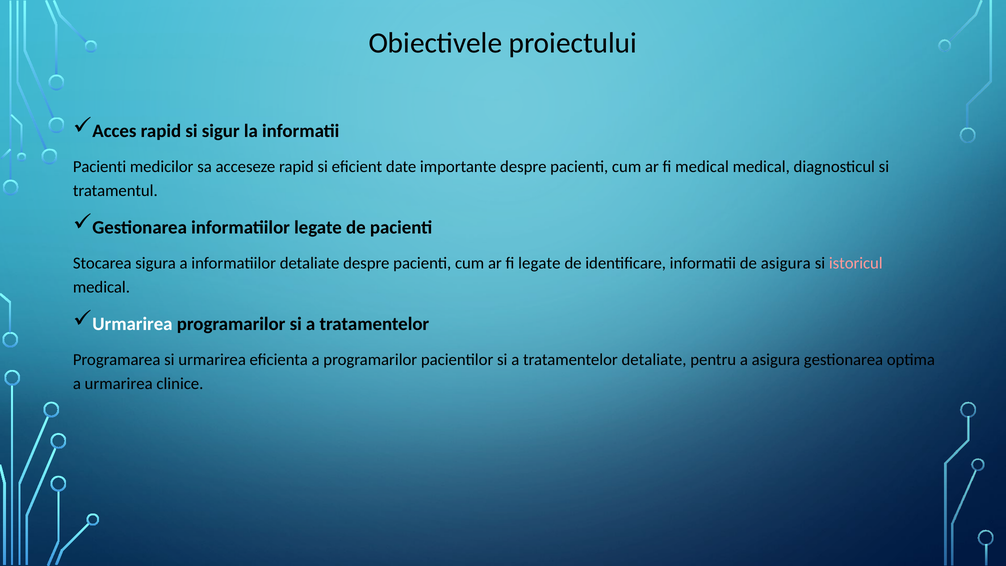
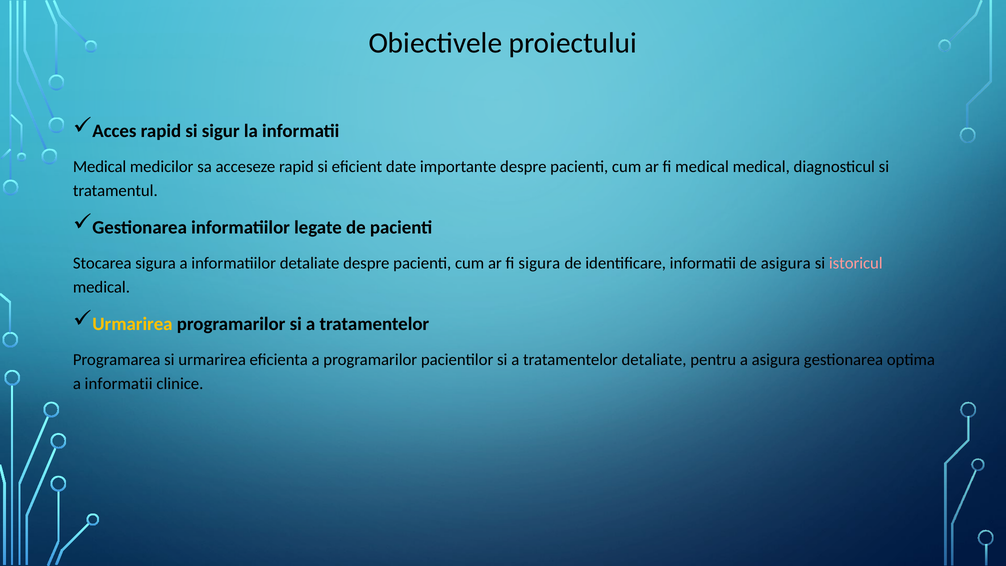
Pacienti: Pacienti -> Medical (100, 167)
fi legate: legate -> sigura (539, 263)
Urmarirea colour: white -> yellow (132, 324)
a urmarirea: urmarirea -> informatii (119, 383)
